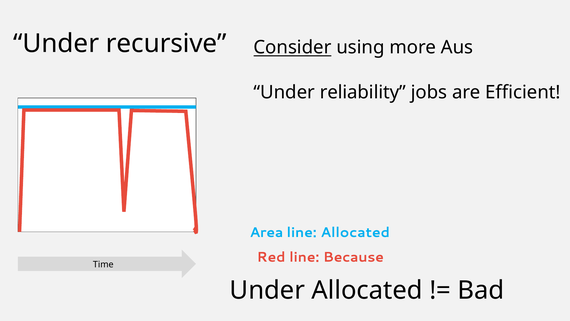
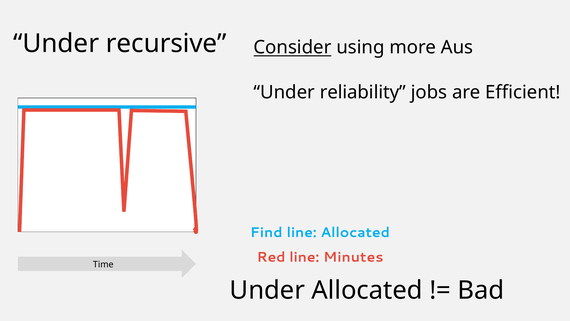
Area: Area -> Find (266, 232)
Because: Because -> Minutes (353, 257)
